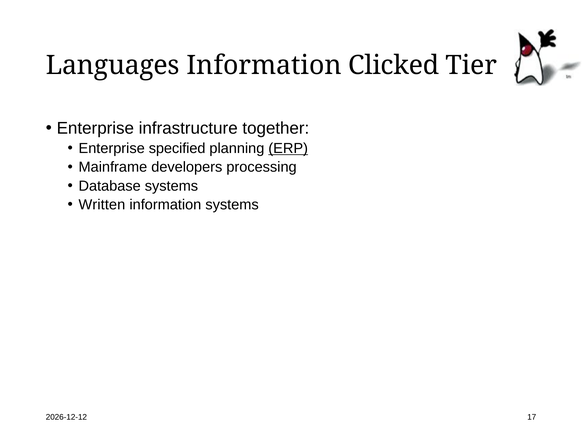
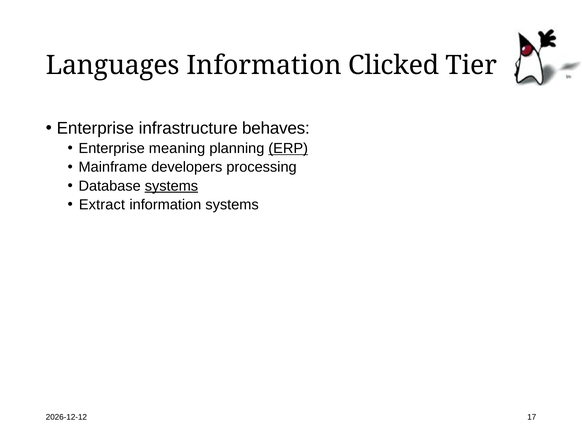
together: together -> behaves (276, 128)
specified: specified -> meaning (177, 148)
systems underline: none -> present (171, 186)
Written: Written -> Extract (102, 204)
